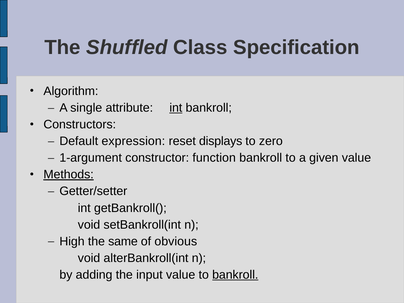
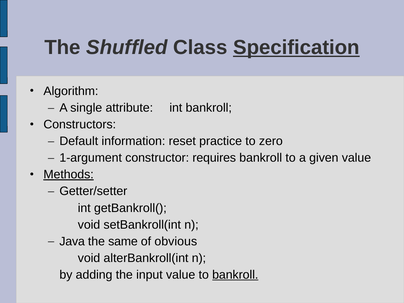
Specification underline: none -> present (296, 48)
int underline: present -> none (176, 108)
expression: expression -> information (133, 141)
displays: displays -> practice (221, 141)
function: function -> requires (214, 158)
High: High -> Java (72, 241)
